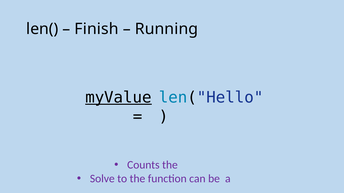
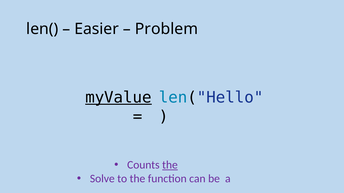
Finish: Finish -> Easier (97, 29)
Running: Running -> Problem (166, 29)
the underline: none -> present (170, 165)
